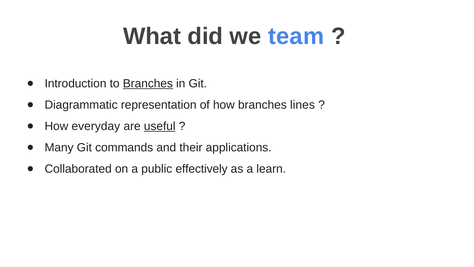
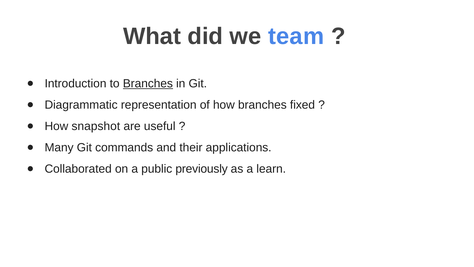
lines: lines -> fixed (302, 105)
everyday: everyday -> snapshot (96, 126)
useful underline: present -> none (160, 126)
effectively: effectively -> previously (202, 169)
